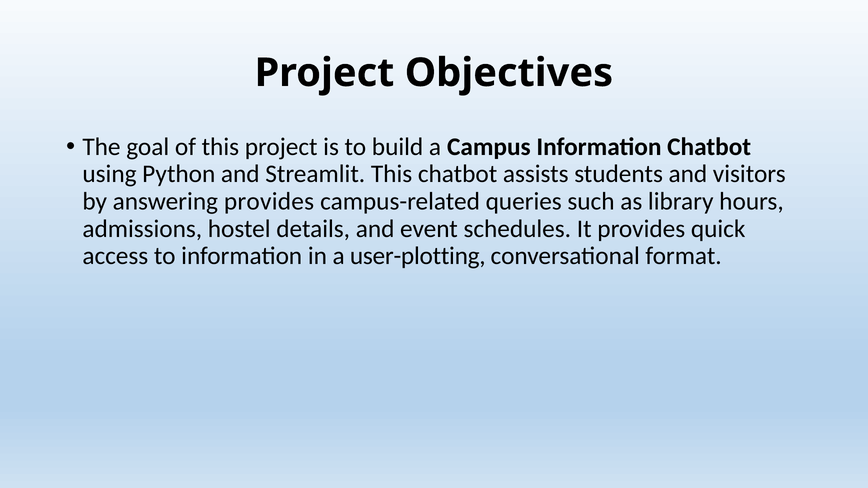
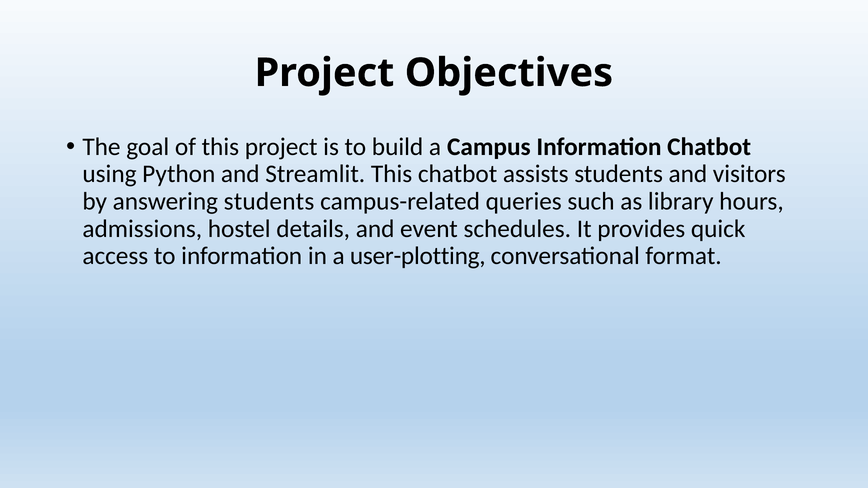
answering provides: provides -> students (269, 201)
